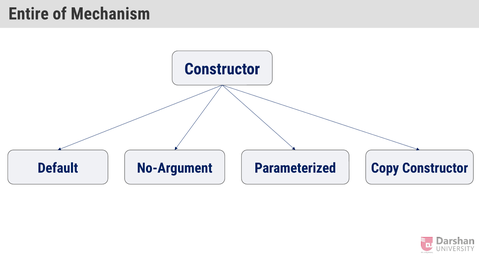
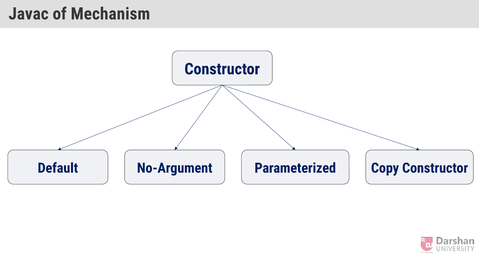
Entire: Entire -> Javac (29, 14)
